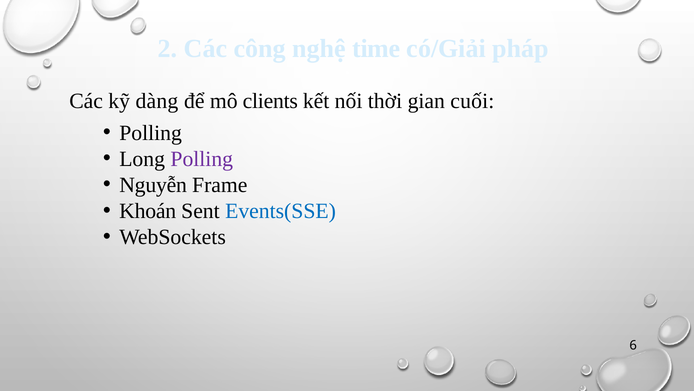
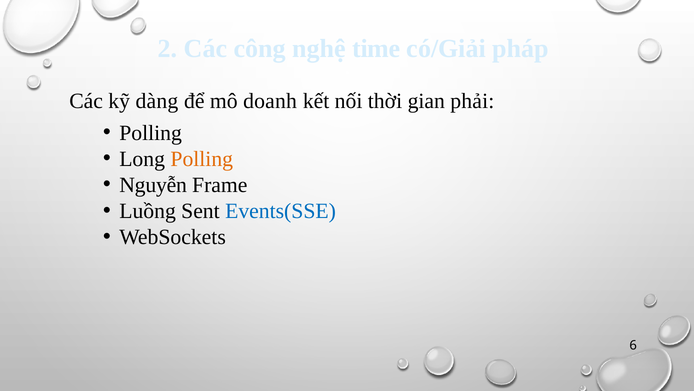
clients: clients -> doanh (270, 101)
cuối: cuối -> phải (472, 101)
Polling colour: purple -> orange (202, 159)
Khoán: Khoán -> Luồng (148, 211)
